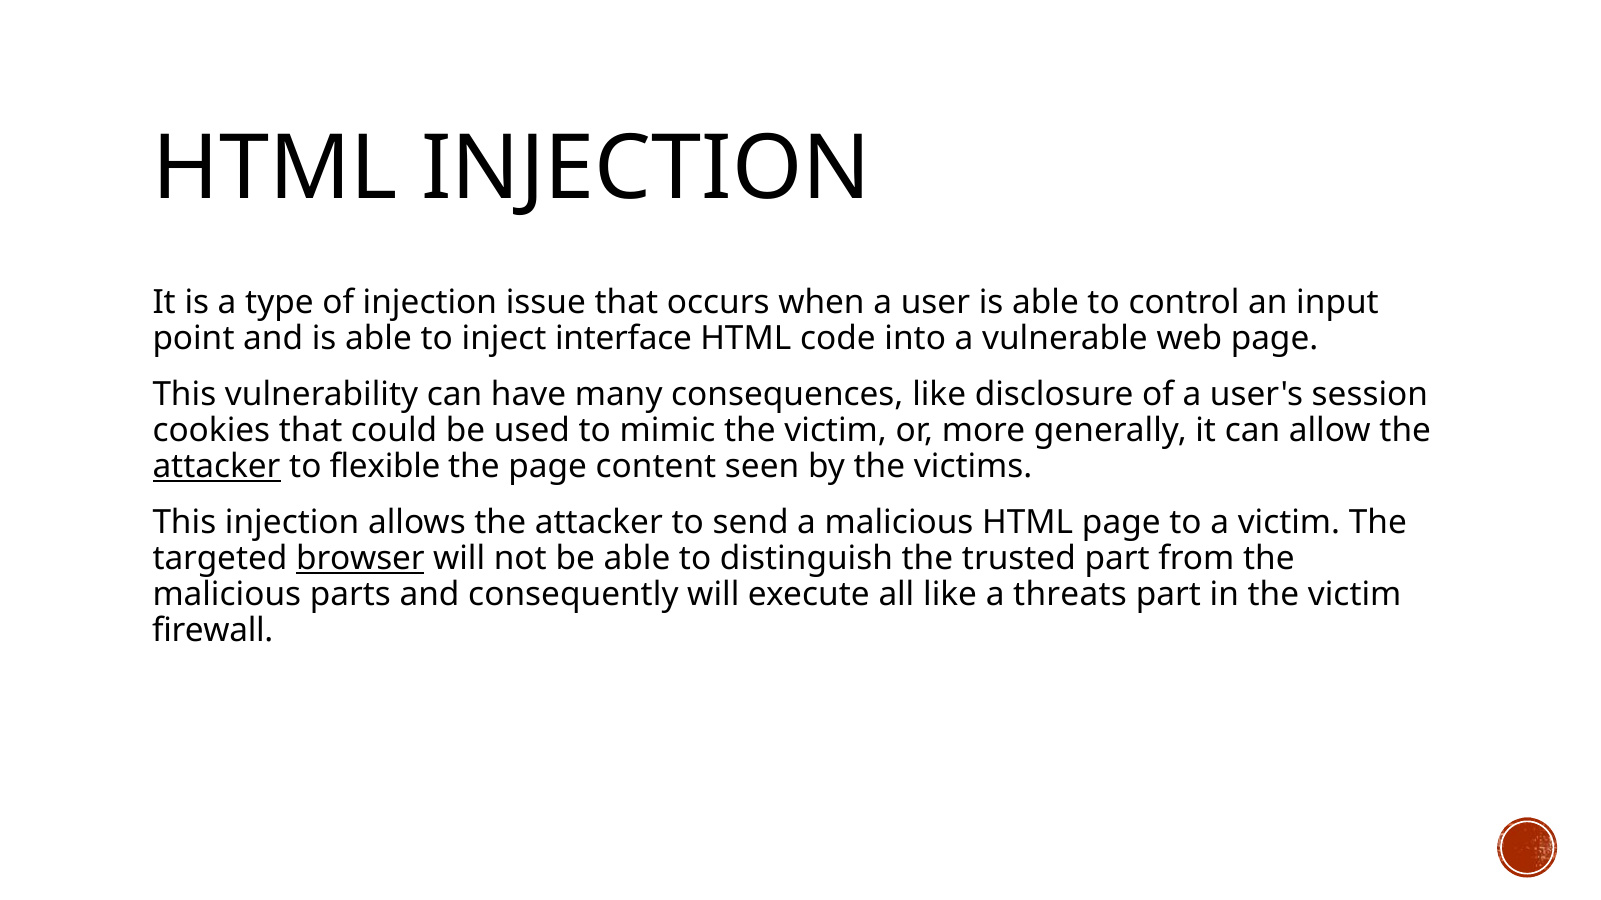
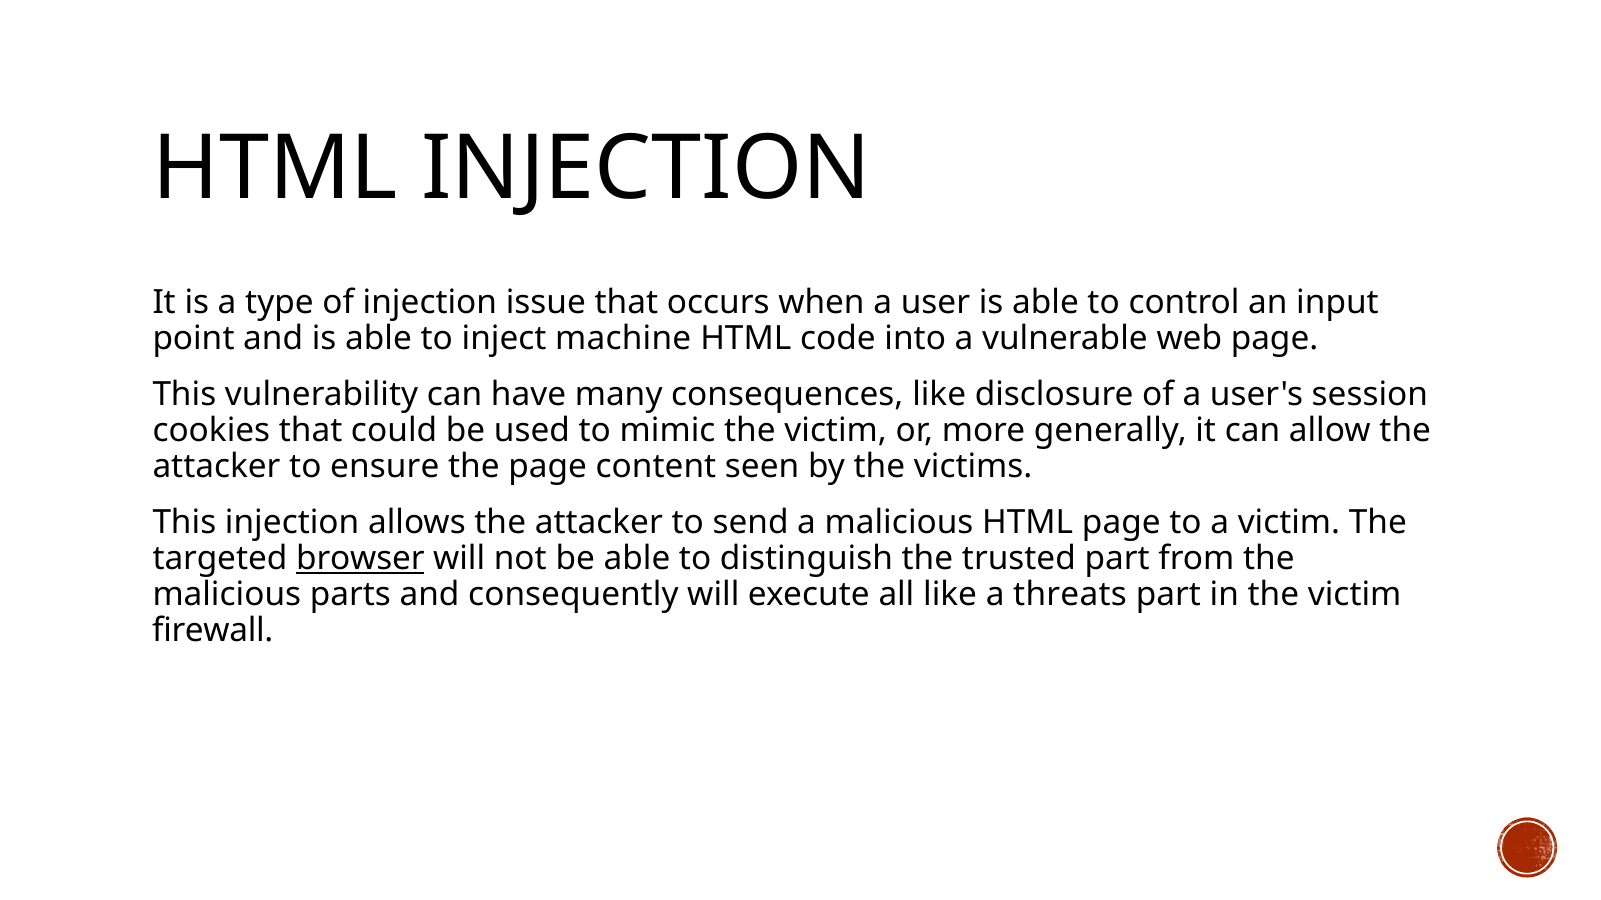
interface: interface -> machine (623, 339)
attacker underline: present -> none (217, 467)
flexible: flexible -> ensure (385, 467)
